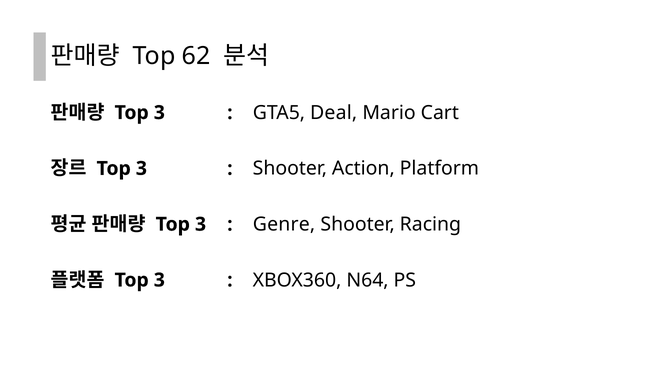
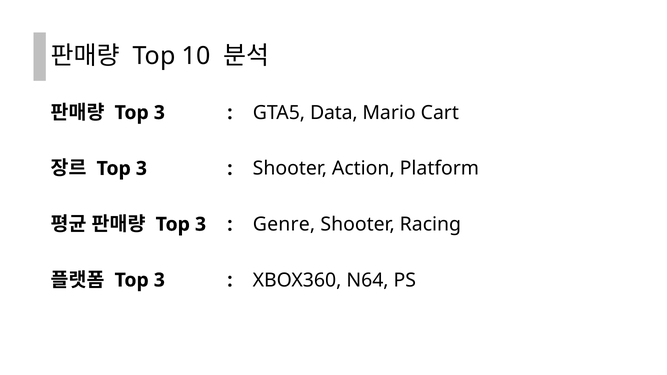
62: 62 -> 10 (196, 56)
Deal: Deal -> Data (334, 113)
